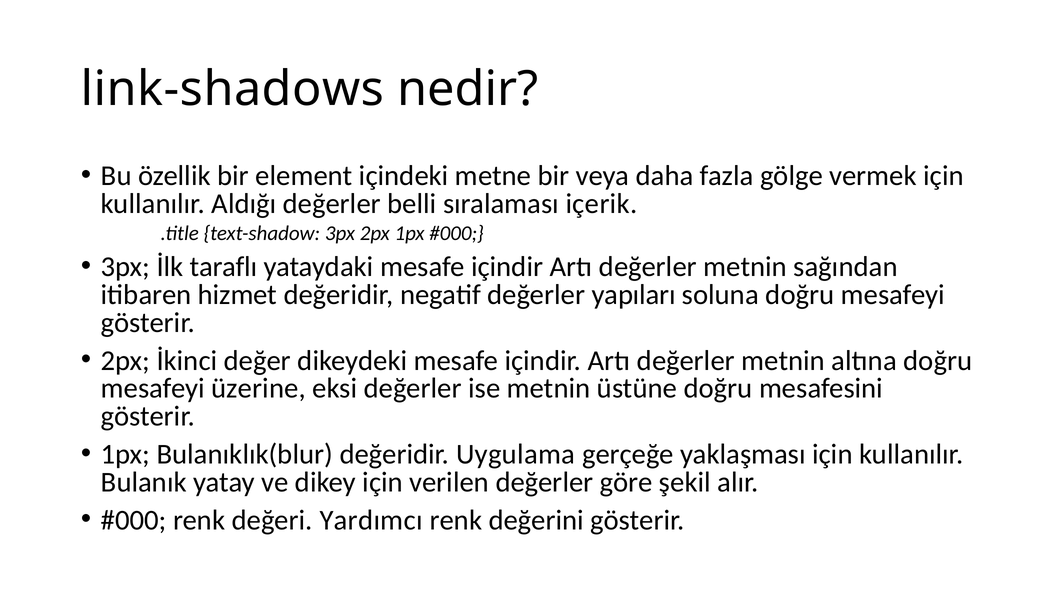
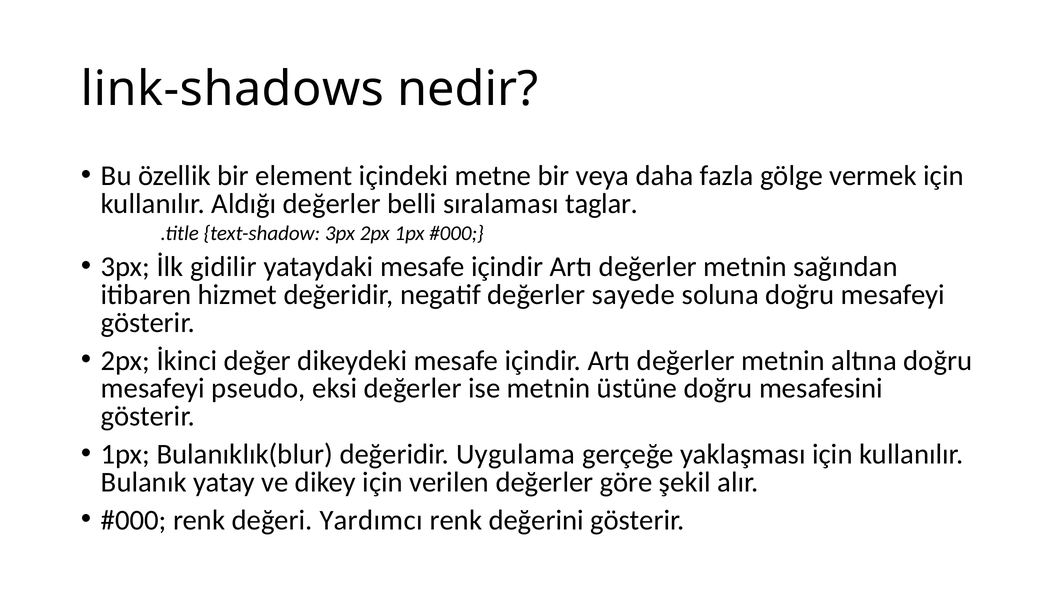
içerik: içerik -> taglar (602, 204)
taraflı: taraflı -> gidilir (223, 267)
yapıları: yapıları -> sayede (633, 295)
üzerine: üzerine -> pseudo (258, 389)
